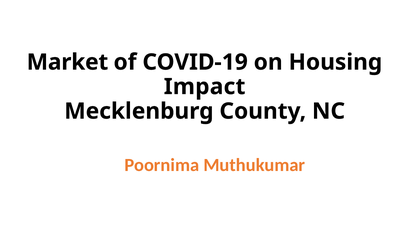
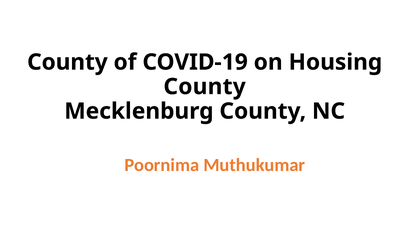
Market: Market -> County (67, 62)
Impact: Impact -> County (205, 87)
